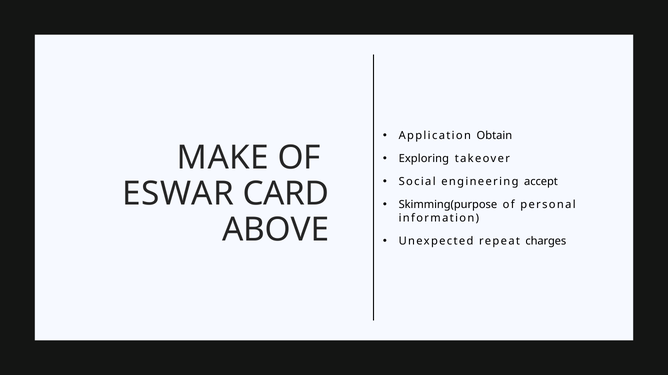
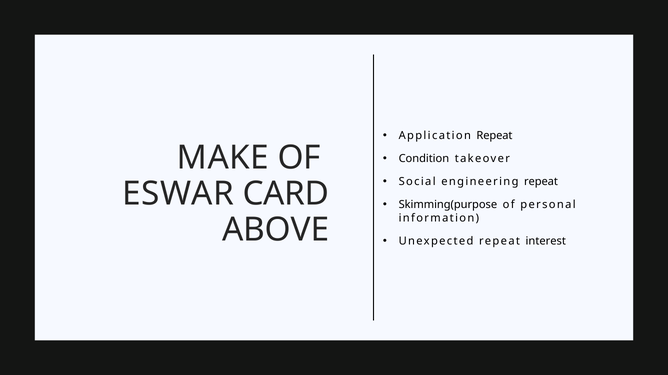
Application Obtain: Obtain -> Repeat (494, 136)
Exploring: Exploring -> Condition (424, 159)
engineering accept: accept -> repeat (541, 182)
charges: charges -> interest (546, 242)
